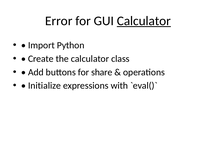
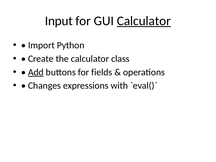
Error: Error -> Input (59, 21)
Add underline: none -> present (36, 72)
share: share -> fields (102, 72)
Initialize: Initialize -> Changes (44, 86)
